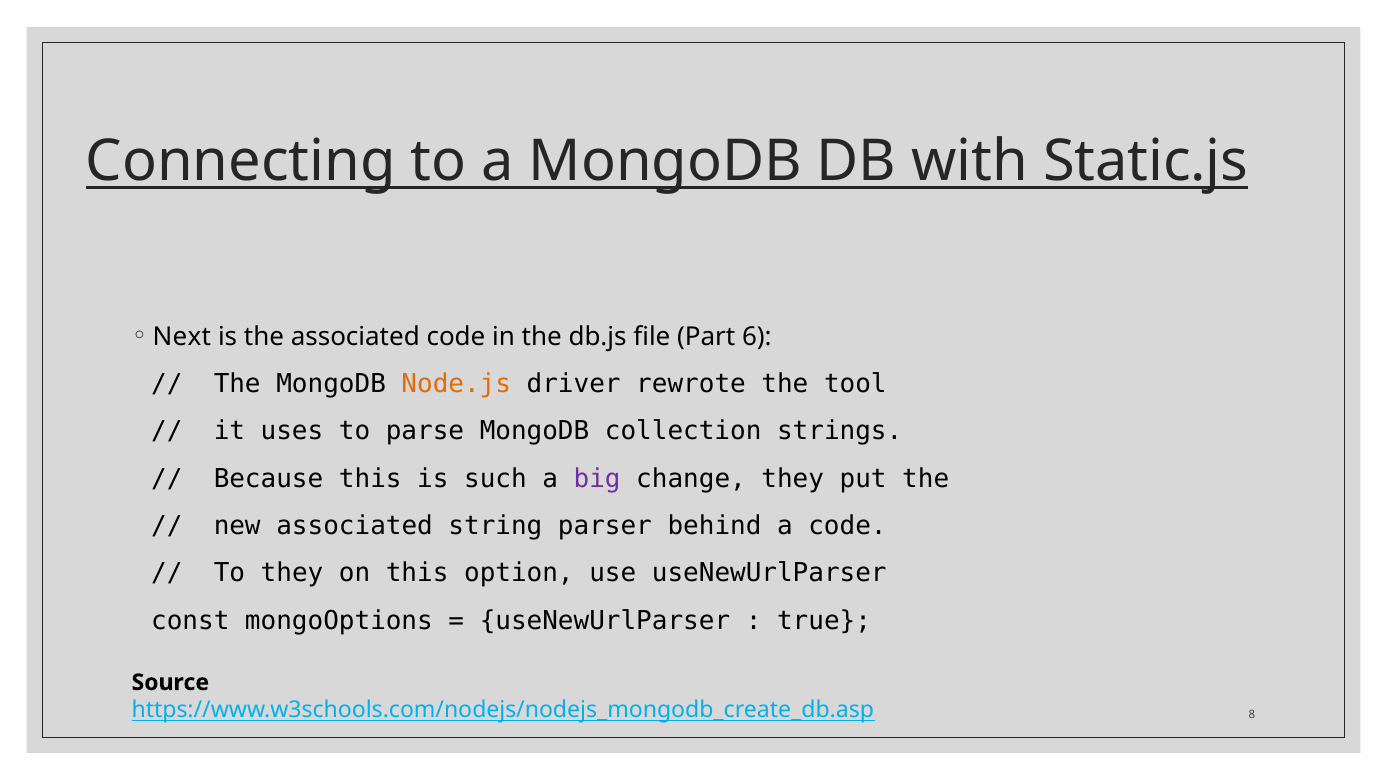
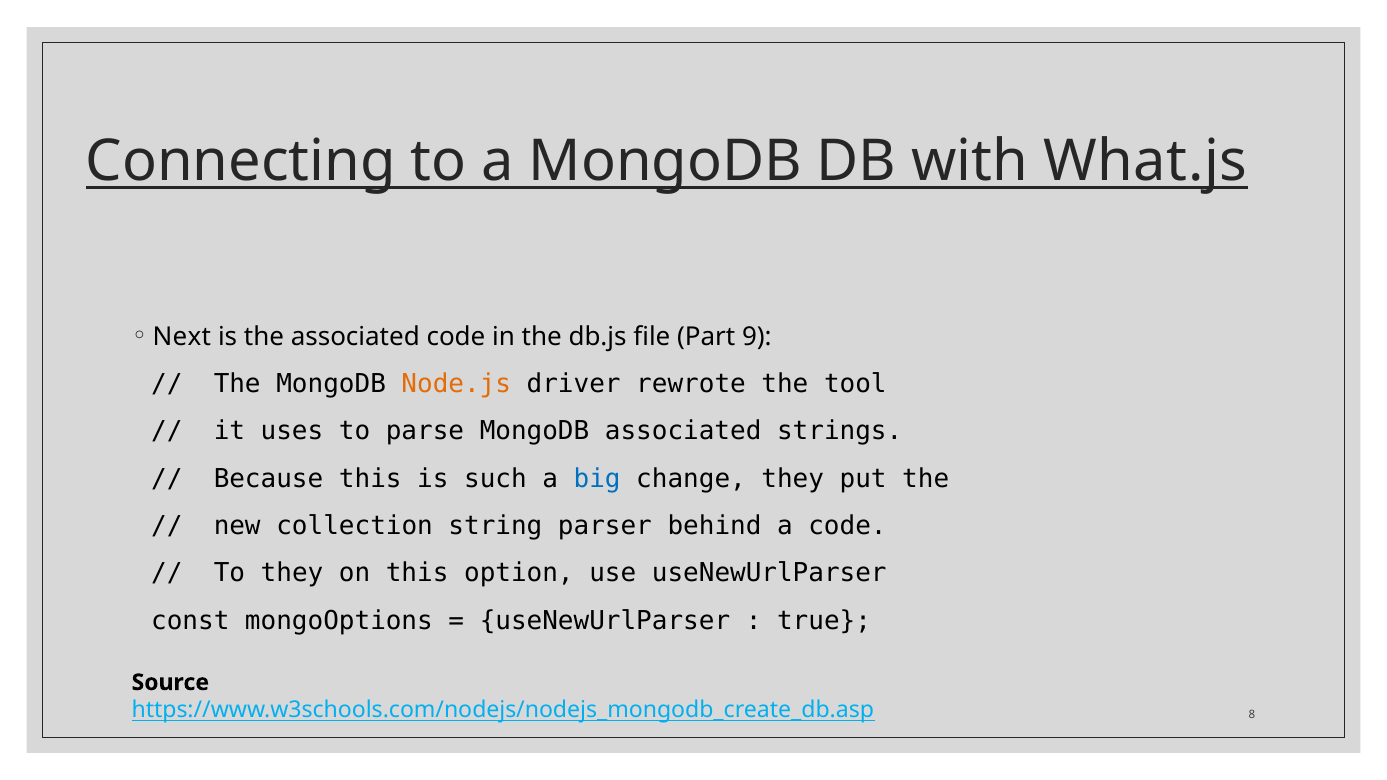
Static.js: Static.js -> What.js (1145, 161)
6: 6 -> 9 (757, 337)
MongoDB collection: collection -> associated (683, 431)
big colour: purple -> blue (597, 479)
new associated: associated -> collection (355, 526)
